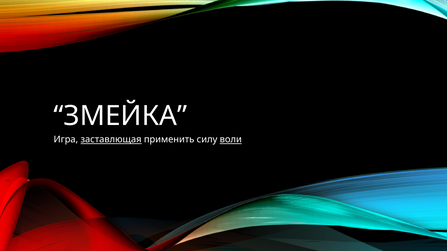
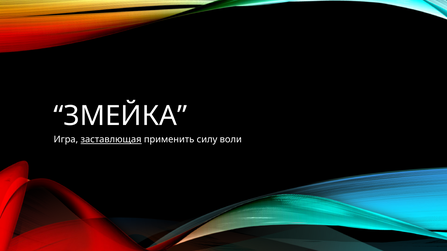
воли underline: present -> none (231, 140)
